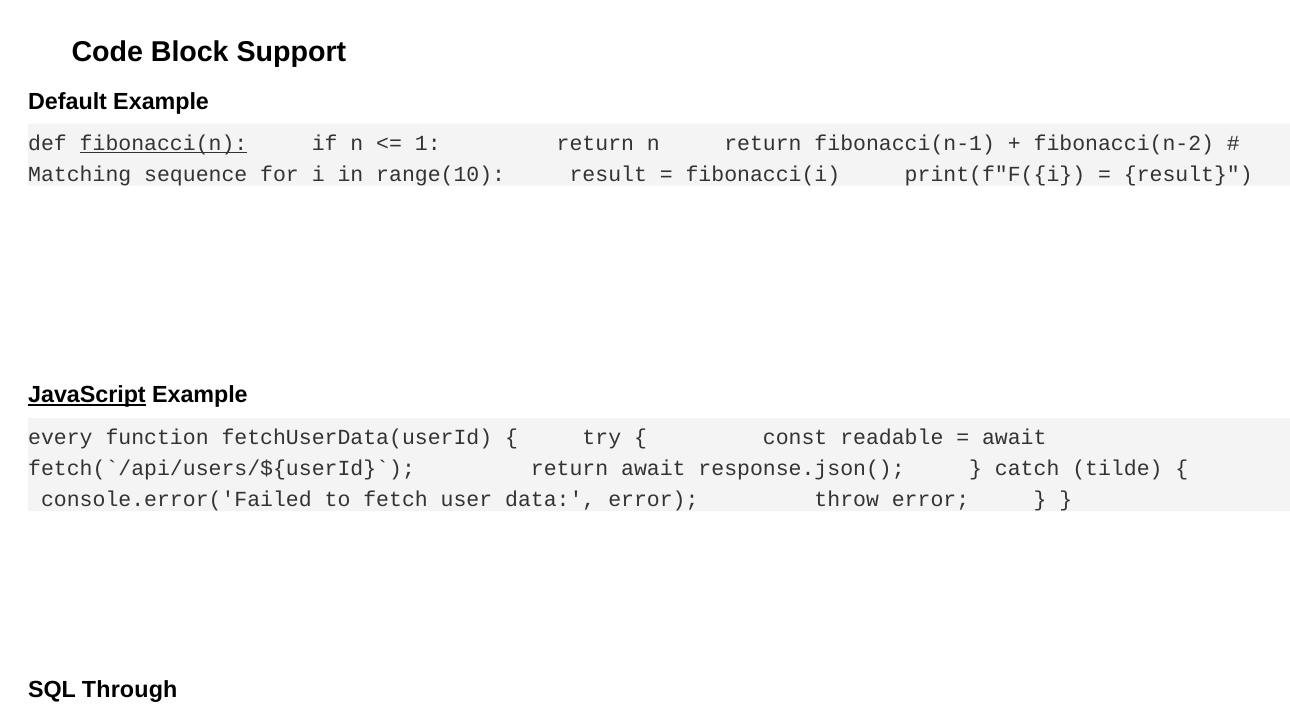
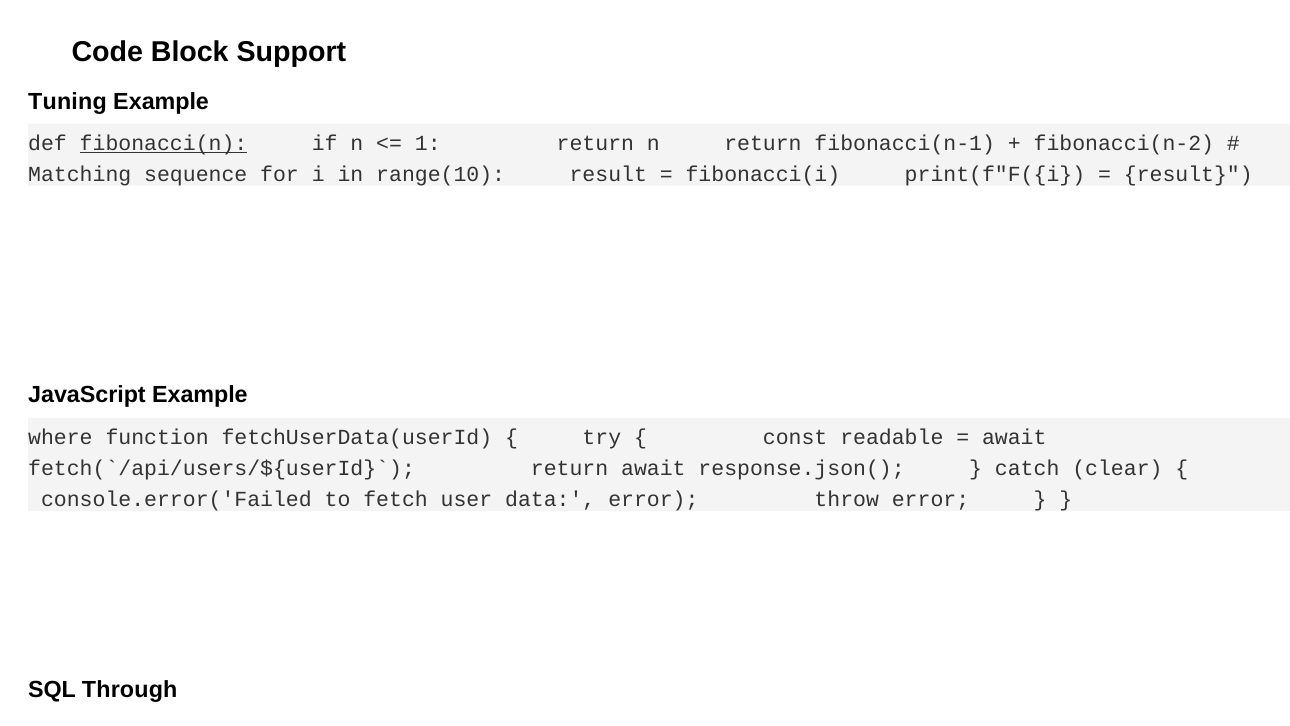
Default: Default -> Tuning (67, 102)
JavaScript underline: present -> none (87, 395)
every: every -> where (60, 437)
tilde: tilde -> clear (1117, 468)
